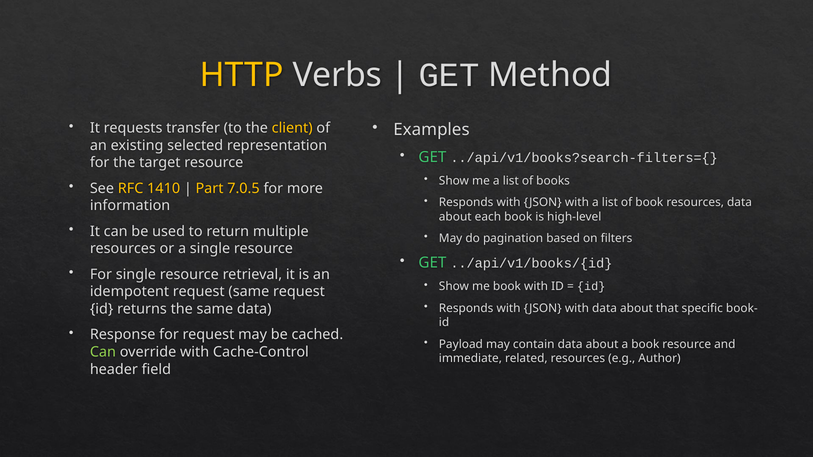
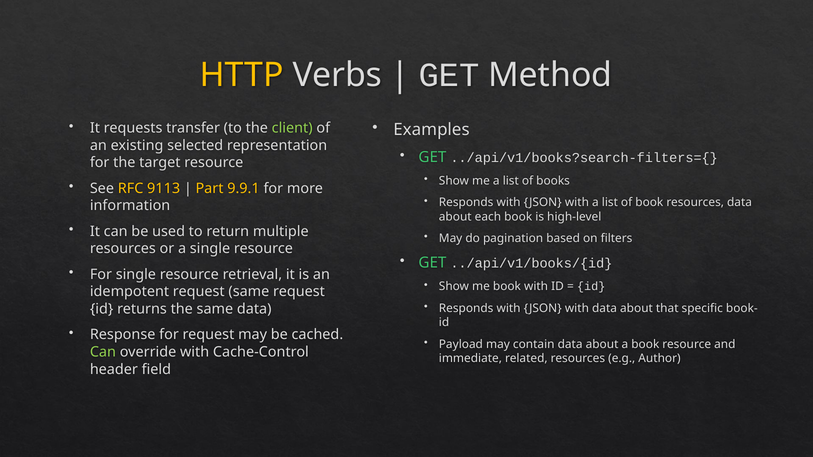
client colour: yellow -> light green (292, 128)
1410: 1410 -> 9113 (164, 189)
7.0.5: 7.0.5 -> 9.9.1 (243, 189)
